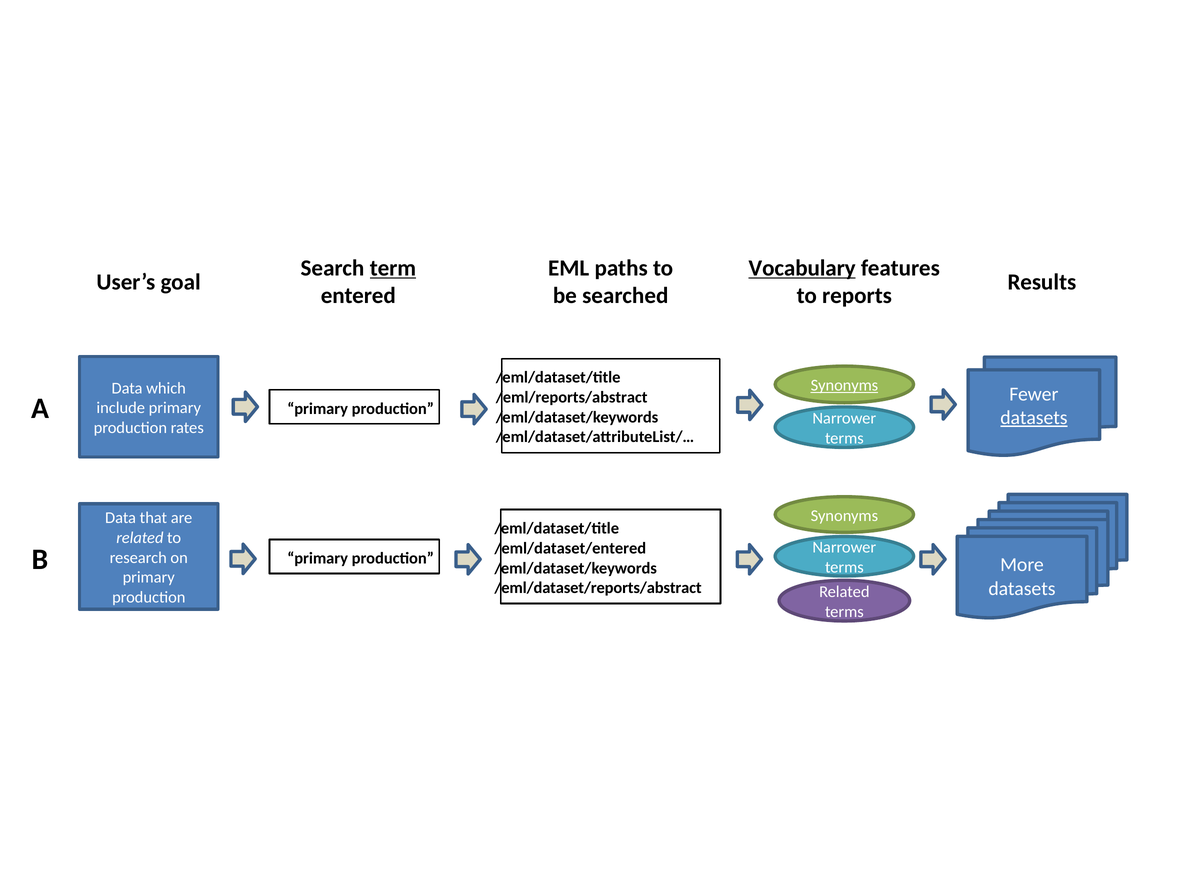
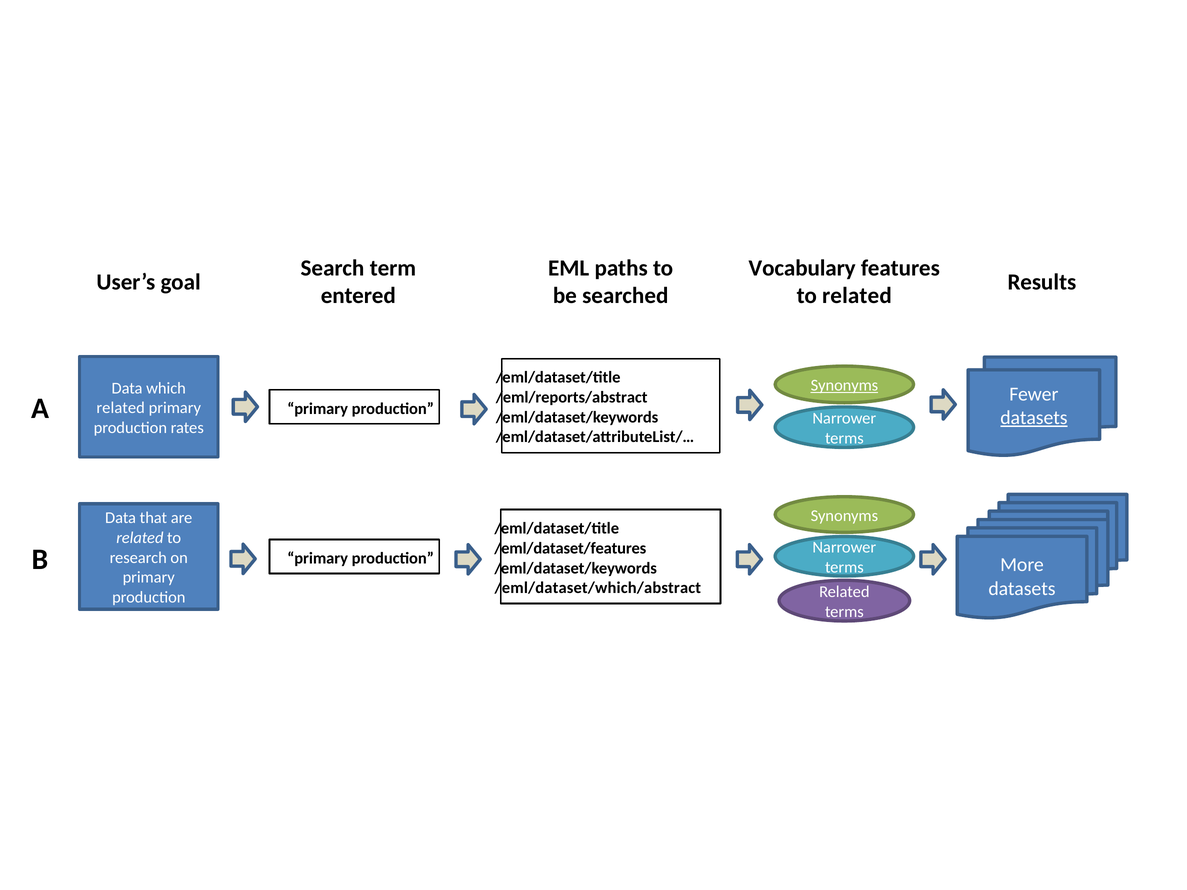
term underline: present -> none (393, 268)
Vocabulary underline: present -> none (802, 268)
to reports: reports -> related (857, 296)
include: include -> related (121, 408)
/eml/dataset/entered: /eml/dataset/entered -> /eml/dataset/features (570, 548)
/eml/dataset/reports/abstract: /eml/dataset/reports/abstract -> /eml/dataset/which/abstract (598, 588)
